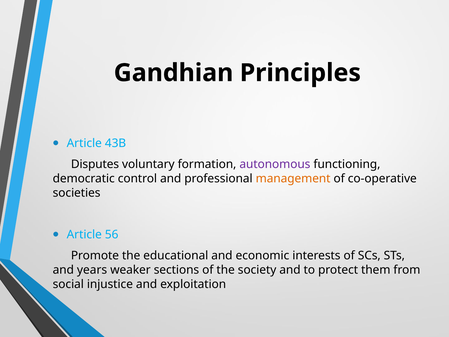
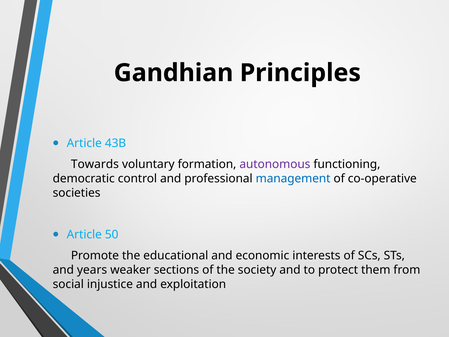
Disputes: Disputes -> Towards (95, 164)
management colour: orange -> blue (293, 178)
56: 56 -> 50 (112, 235)
